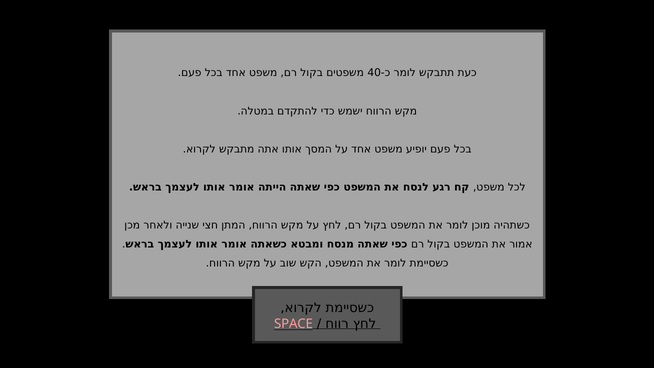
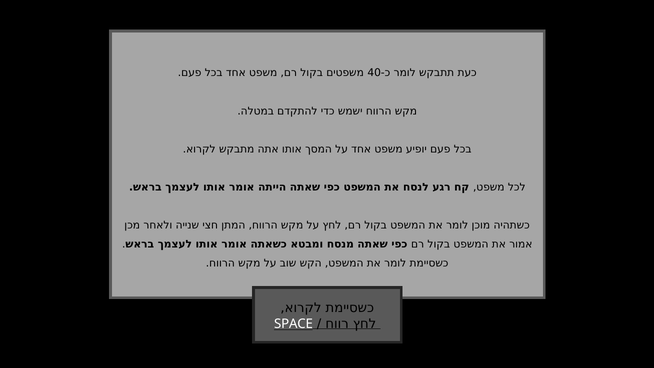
SPACE colour: pink -> white (294, 324)
